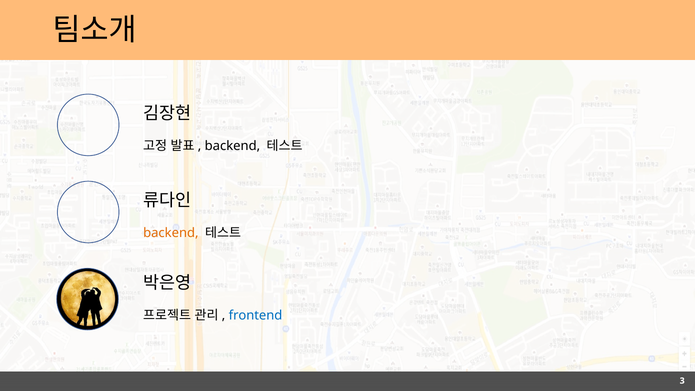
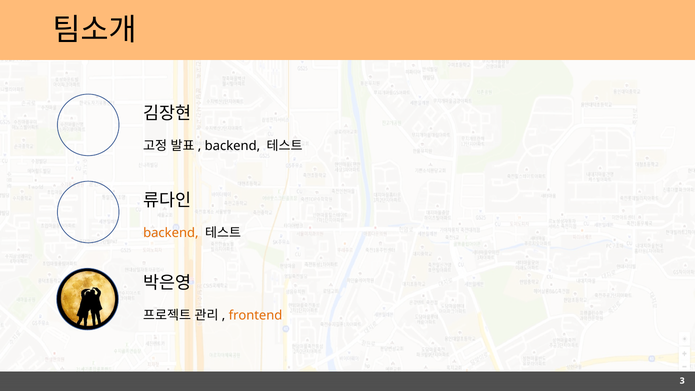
frontend colour: blue -> orange (256, 315)
